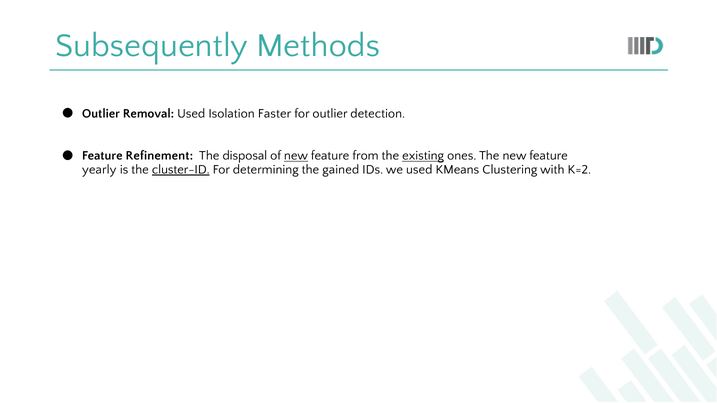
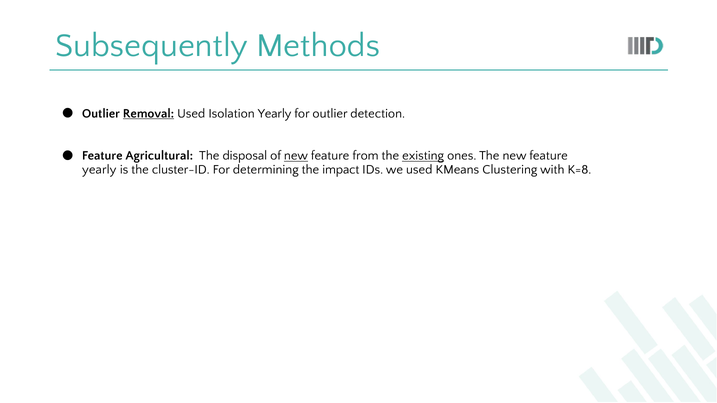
Removal underline: none -> present (149, 113)
Isolation Faster: Faster -> Yearly (275, 113)
Refinement: Refinement -> Agricultural (159, 156)
cluster-ID underline: present -> none (181, 170)
gained: gained -> impact (341, 170)
K=2: K=2 -> K=8 (579, 170)
